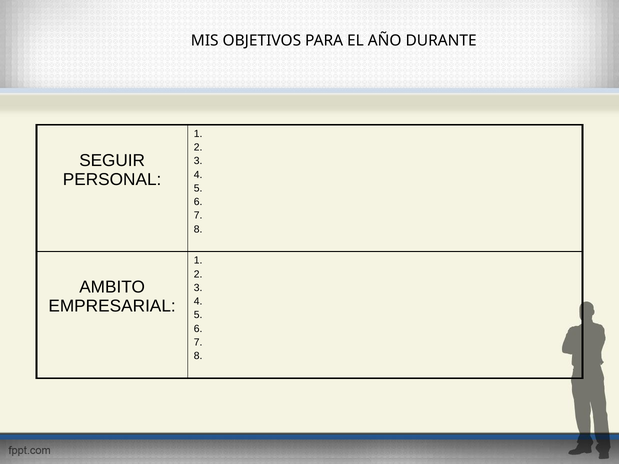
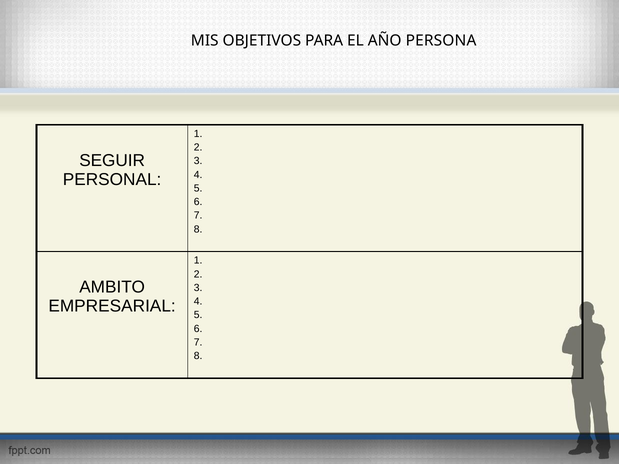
DURANTE: DURANTE -> PERSONA (441, 41)
